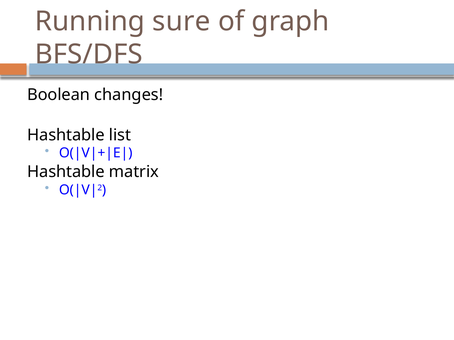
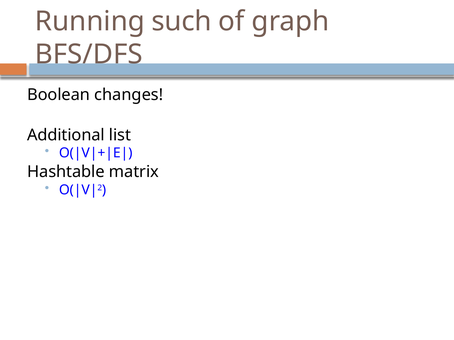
sure: sure -> such (182, 21)
Hashtable: Hashtable -> Additional (66, 135)
